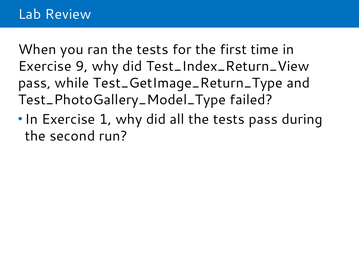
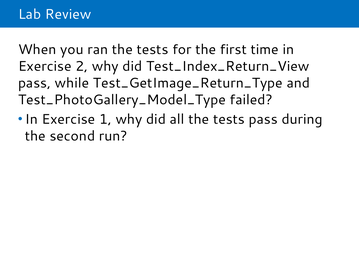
9: 9 -> 2 (82, 66)
